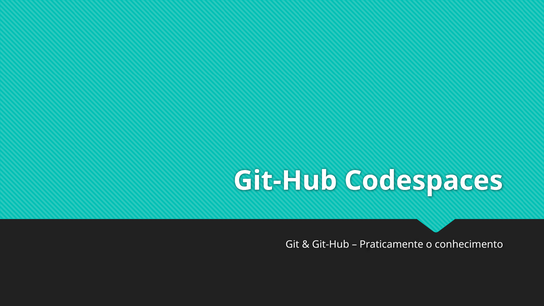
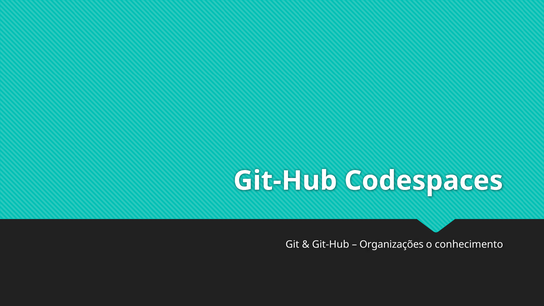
Praticamente: Praticamente -> Organizações (392, 245)
